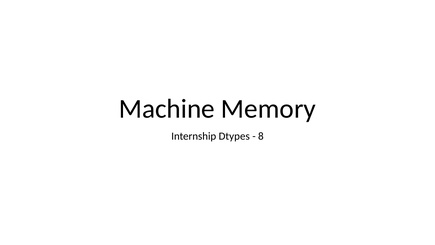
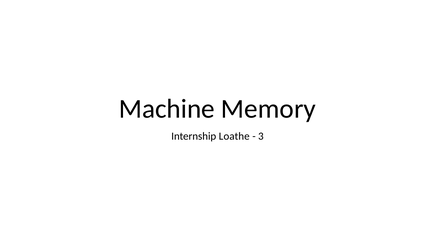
Dtypes: Dtypes -> Loathe (234, 136)
8: 8 -> 3 (261, 136)
